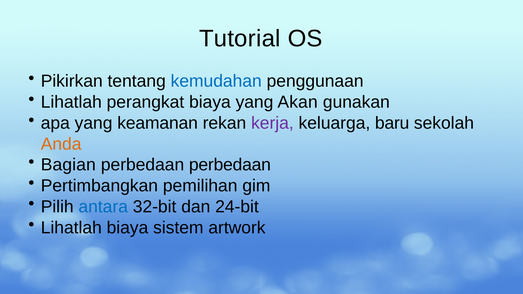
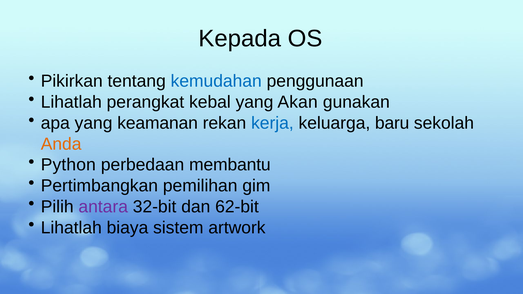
Tutorial: Tutorial -> Kepada (240, 39)
perangkat biaya: biaya -> kebal (210, 102)
kerja colour: purple -> blue (272, 123)
Bagian: Bagian -> Python (68, 165)
perbedaan perbedaan: perbedaan -> membantu (230, 165)
antara colour: blue -> purple (103, 207)
24-bit: 24-bit -> 62-bit (237, 207)
